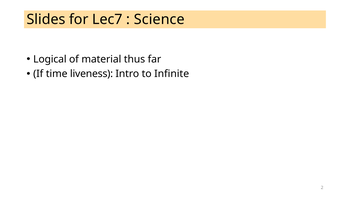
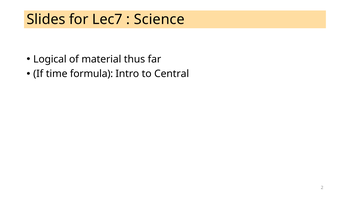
liveness: liveness -> formula (92, 74)
Infinite: Infinite -> Central (172, 74)
